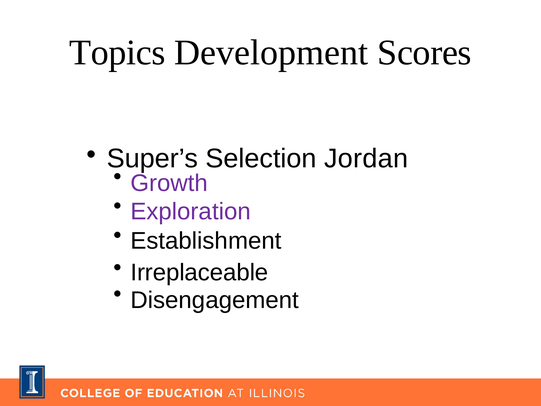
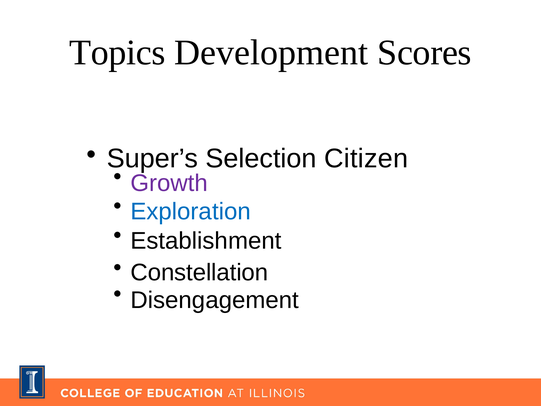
Jordan: Jordan -> Citizen (366, 158)
Exploration colour: purple -> blue (191, 211)
Irreplaceable: Irreplaceable -> Constellation (199, 272)
